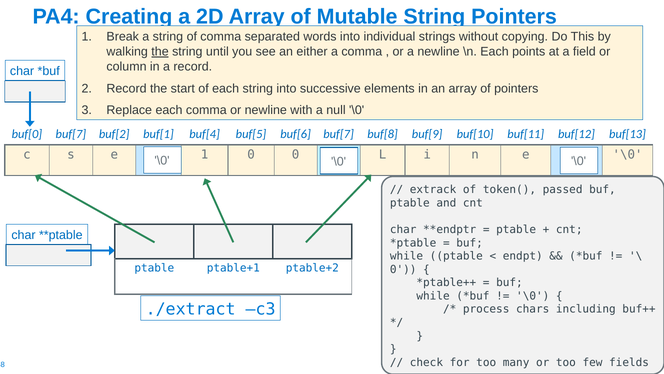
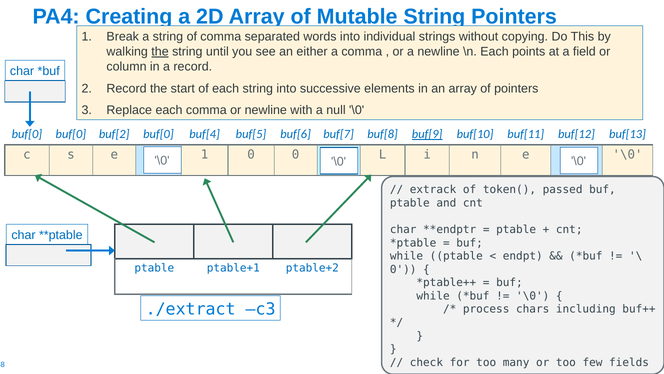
buf[0 buf[7: buf[7 -> buf[0 (71, 134)
buf[2 buf[1: buf[1 -> buf[0 (158, 134)
buf[9 underline: none -> present (427, 134)
